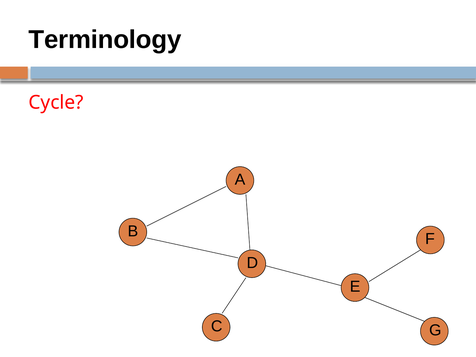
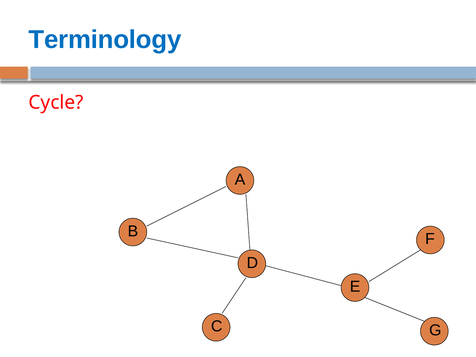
Terminology colour: black -> blue (105, 40)
